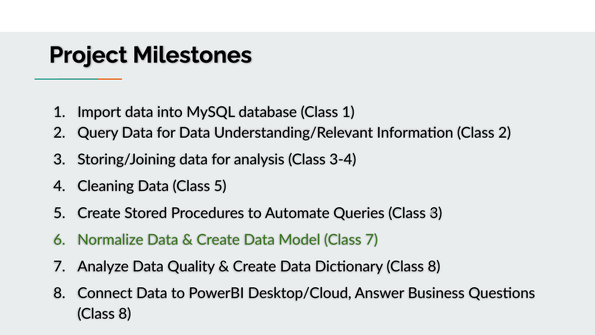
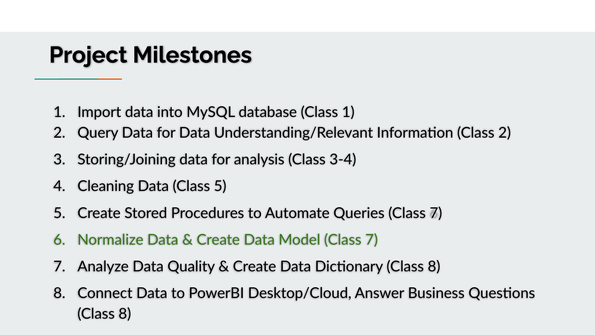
Queries Class 3: 3 -> 7 (436, 213)
